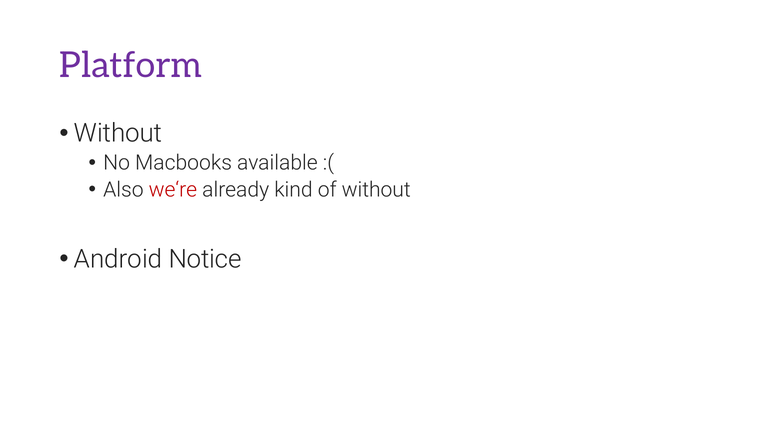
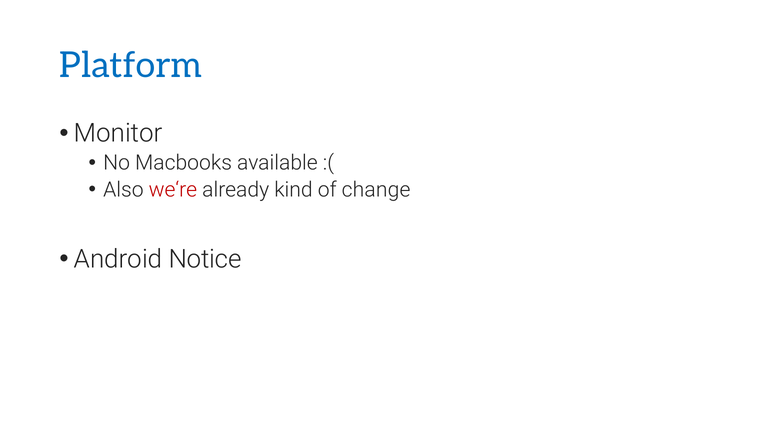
Platform colour: purple -> blue (131, 65)
Without: Without -> Monitor (118, 133)
of without: without -> change (376, 190)
